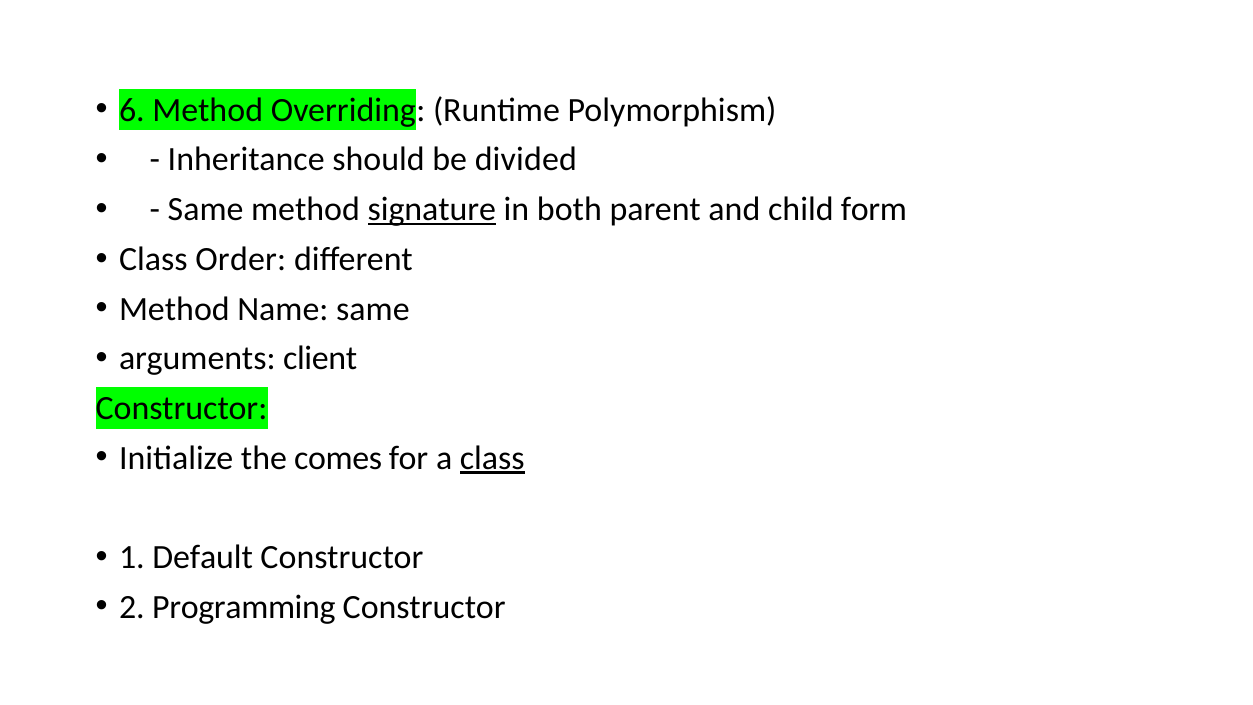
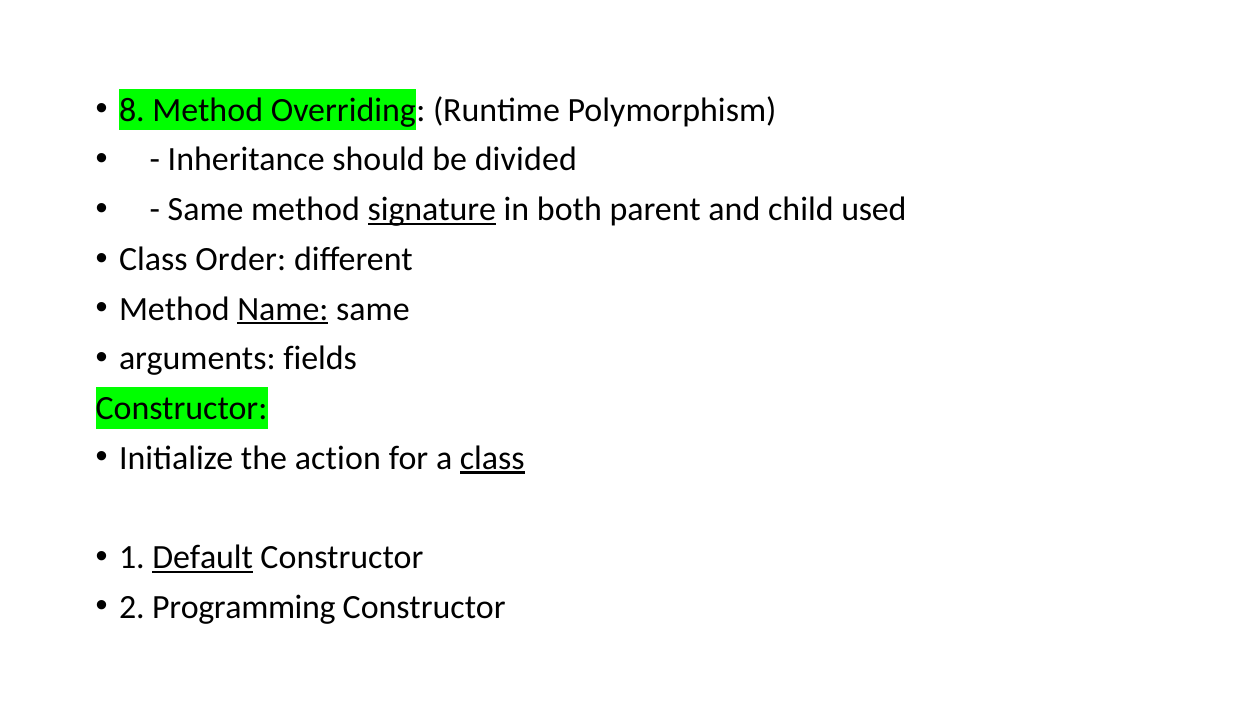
6: 6 -> 8 (132, 110)
form: form -> used (874, 209)
Name underline: none -> present (283, 309)
client: client -> fields (320, 358)
comes: comes -> action (338, 458)
Default underline: none -> present (203, 557)
